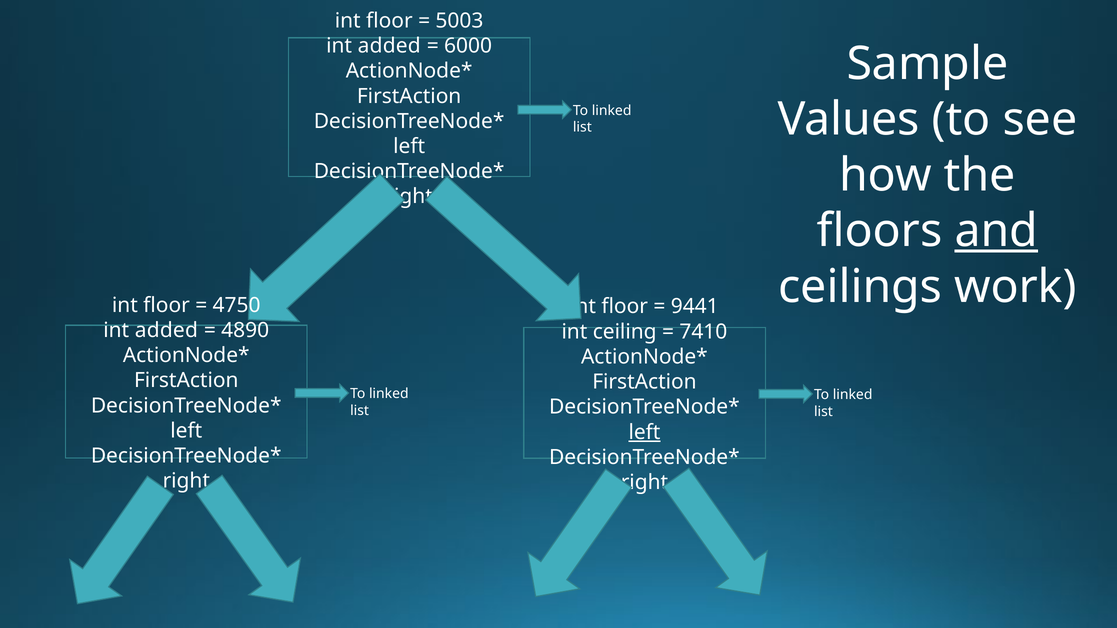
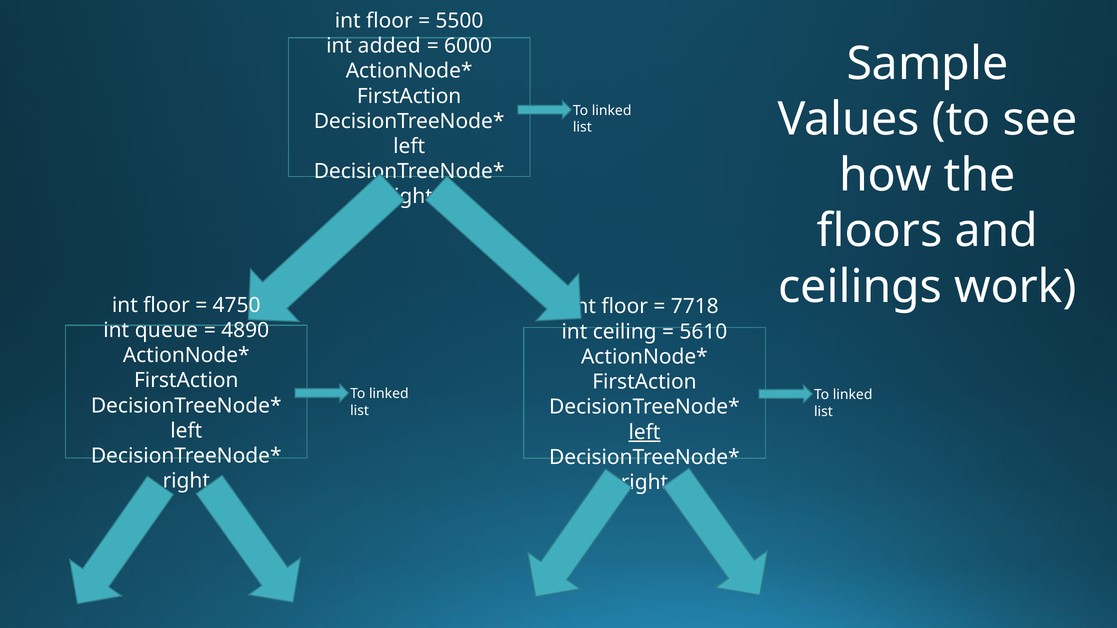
5003: 5003 -> 5500 (459, 21)
and underline: present -> none (996, 231)
9441: 9441 -> 7718 (695, 307)
added: added -> queue (166, 330)
7410: 7410 -> 5610 (703, 332)
